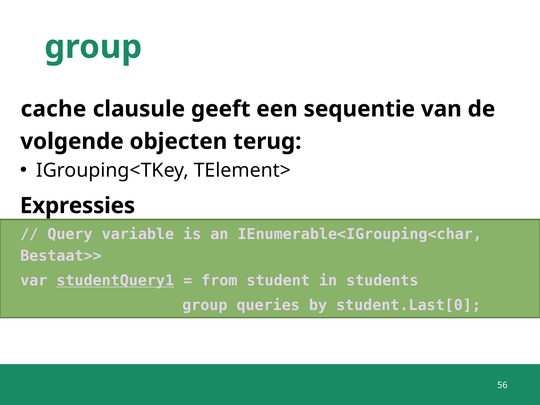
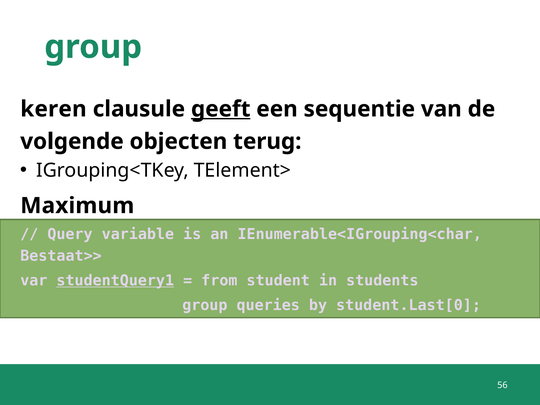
cache: cache -> keren (53, 109)
geeft underline: none -> present (221, 109)
Expressies: Expressies -> Maximum (77, 206)
